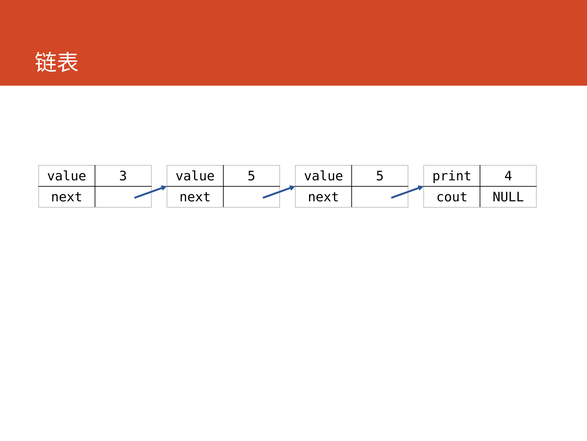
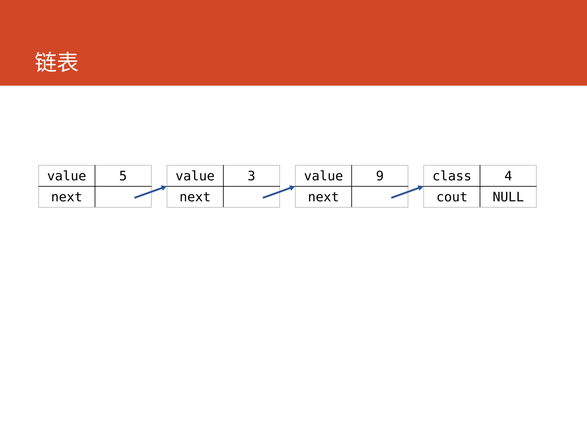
3: 3 -> 5 (123, 176)
5: 5 -> 3 (251, 176)
5: 5 -> 9 (380, 176)
print: print -> class (452, 176)
